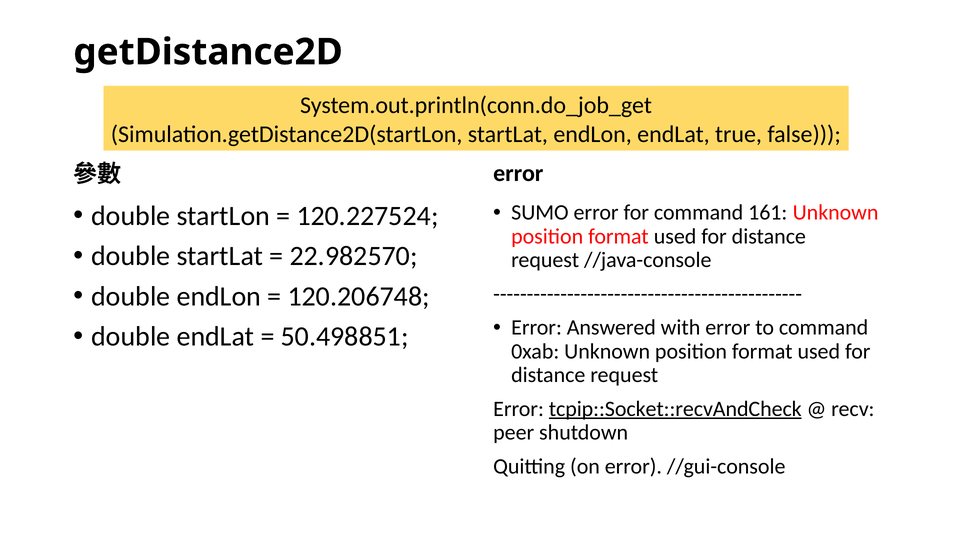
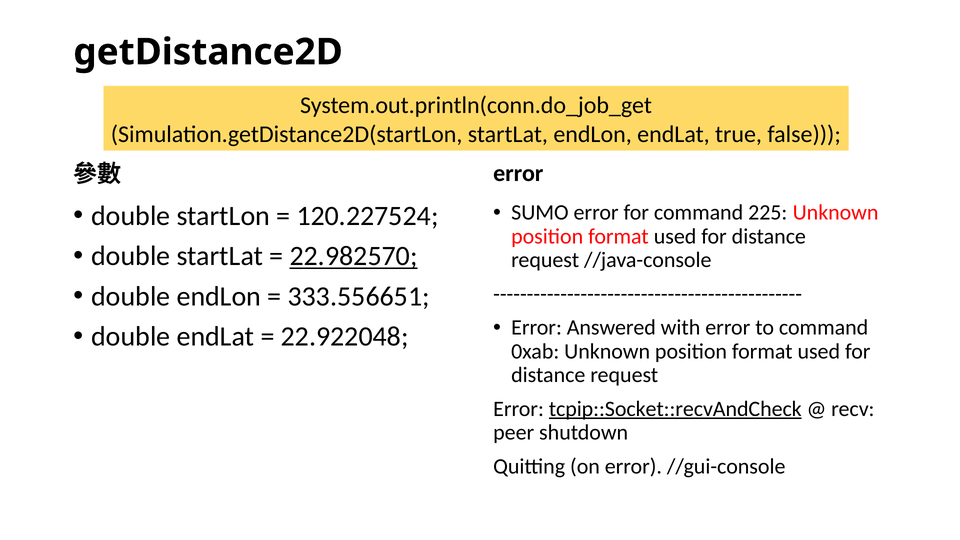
161: 161 -> 225 (768, 213)
22.982570 underline: none -> present (354, 256)
120.206748: 120.206748 -> 333.556651 (359, 296)
50.498851: 50.498851 -> 22.922048 (345, 337)
